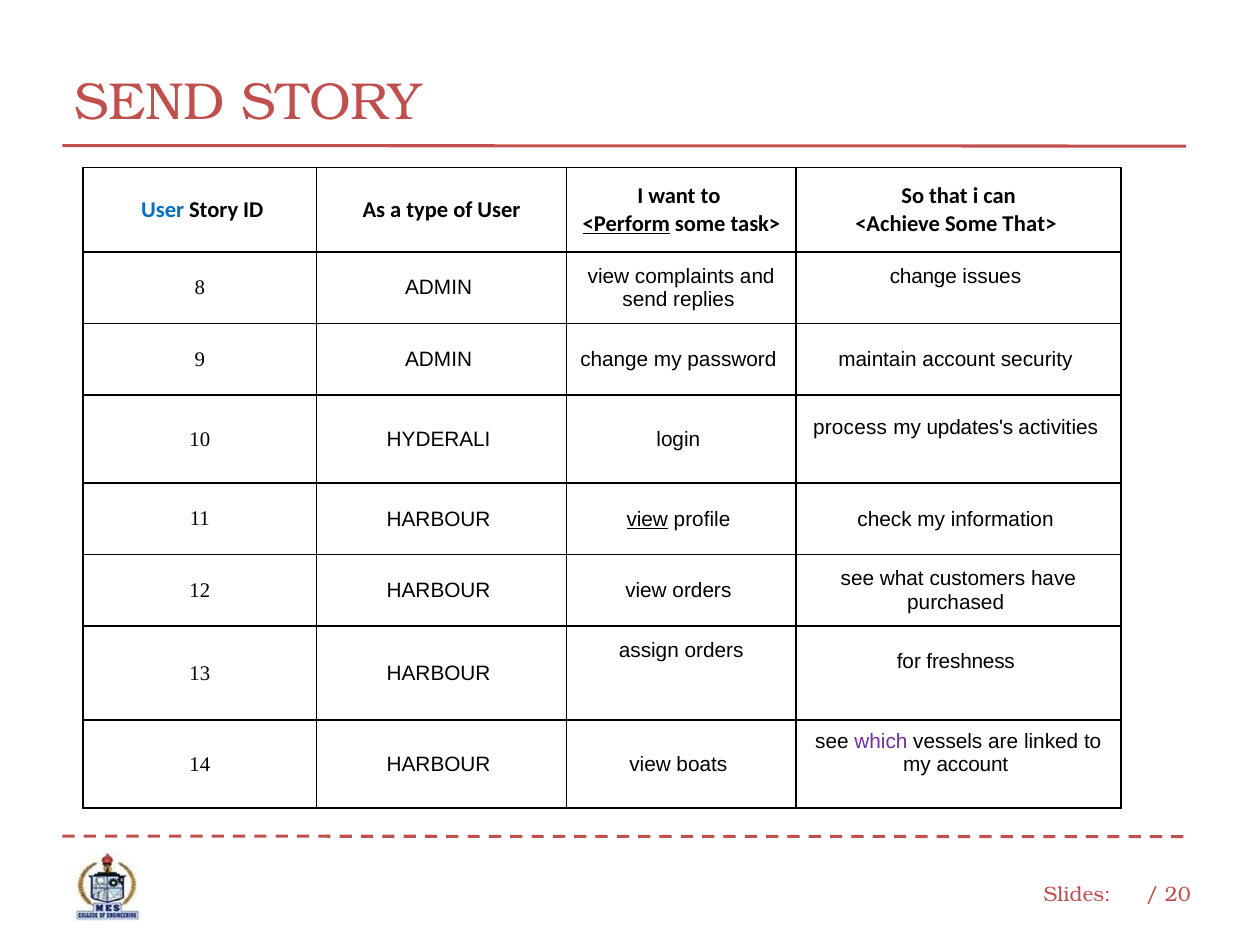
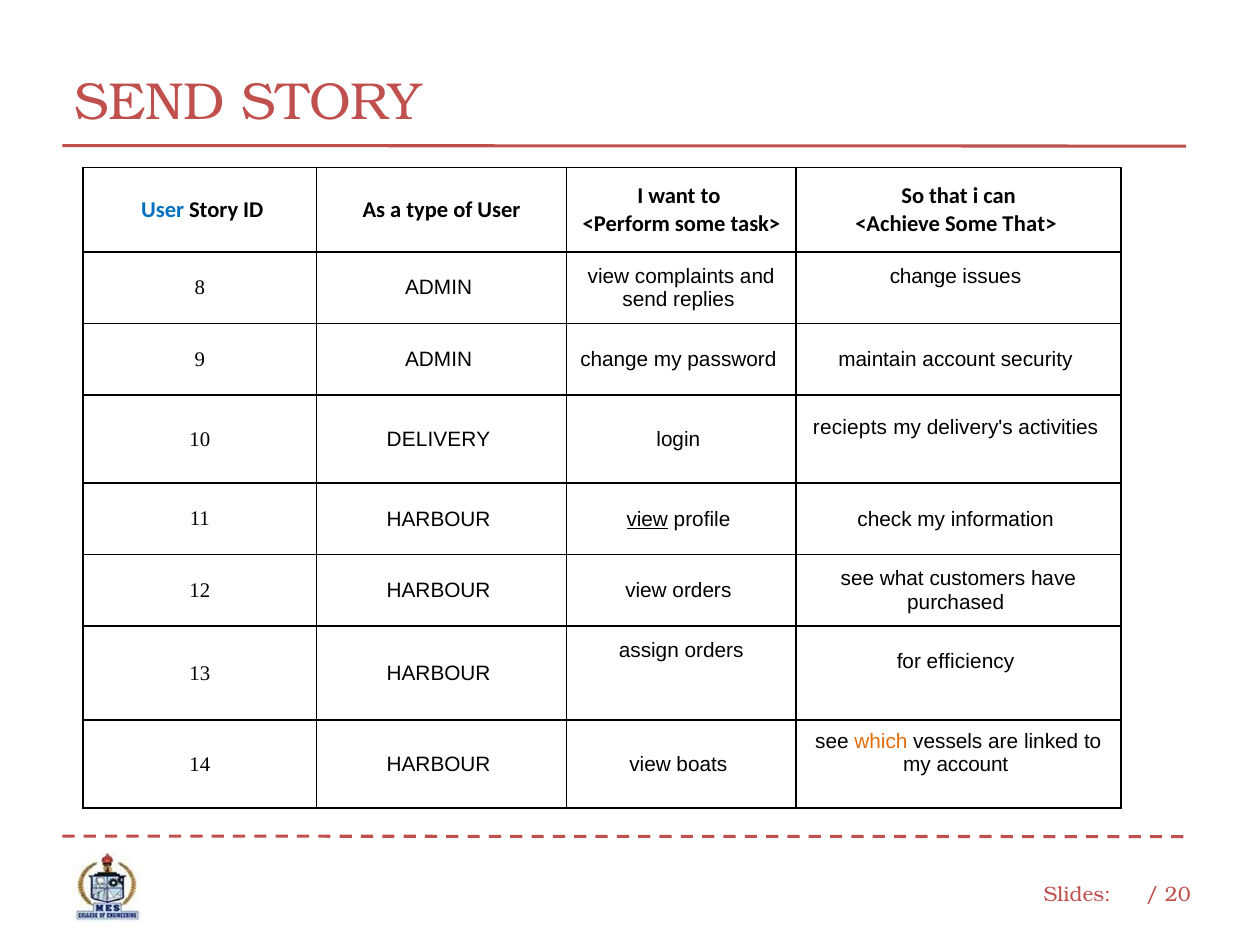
<Perform underline: present -> none (626, 224)
process: process -> reciepts (850, 428)
updates's: updates's -> delivery's (970, 428)
HYDERALI: HYDERALI -> DELIVERY (439, 439)
freshness: freshness -> efficiency (971, 662)
which colour: purple -> orange (881, 741)
